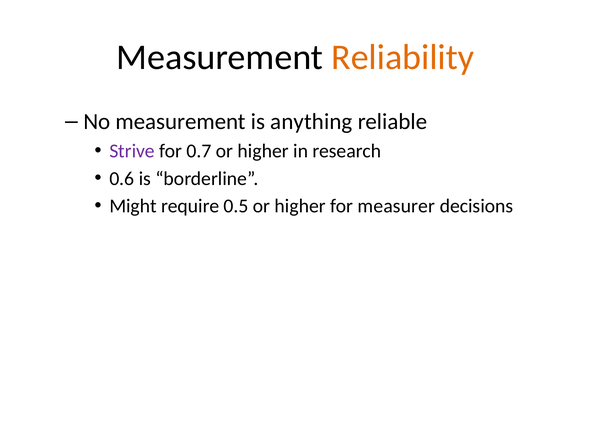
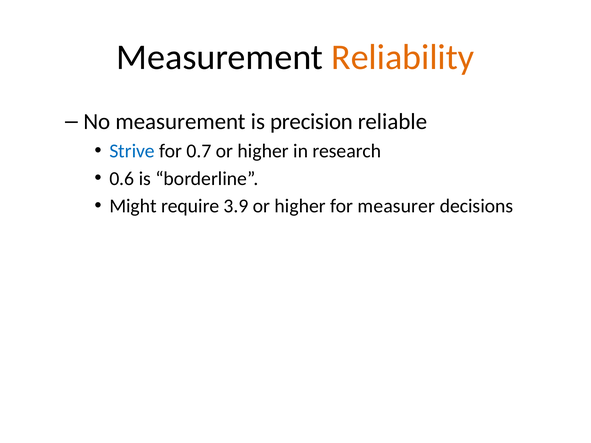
anything: anything -> precision (312, 122)
Strive colour: purple -> blue (132, 151)
0.5: 0.5 -> 3.9 (236, 206)
